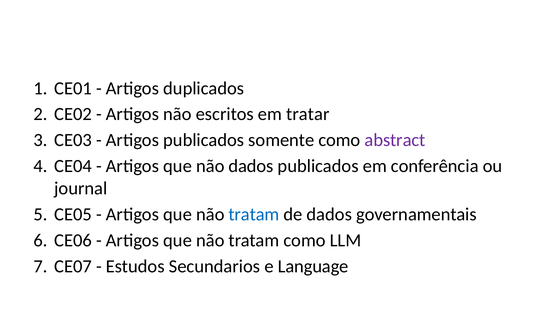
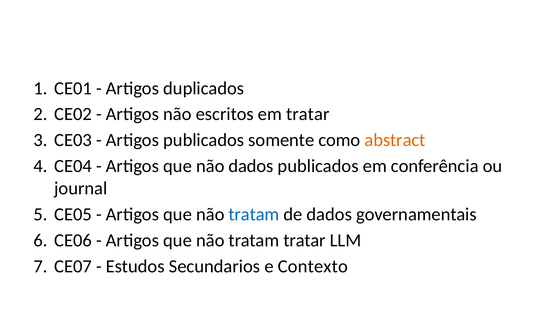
abstract colour: purple -> orange (395, 140)
tratam como: como -> tratar (305, 240)
Language: Language -> Contexto (313, 266)
